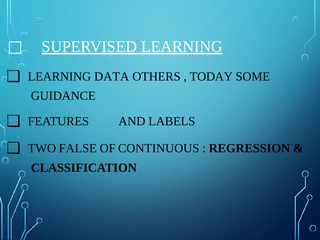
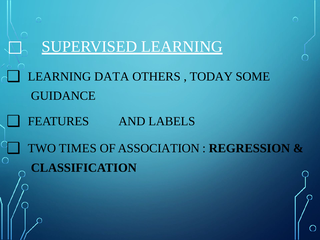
FALSE: FALSE -> TIMES (78, 148)
CONTINUOUS: CONTINUOUS -> ASSOCIATION (159, 148)
